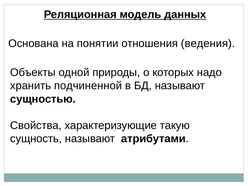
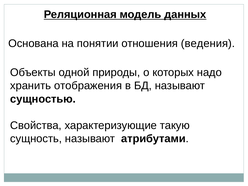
подчиненной: подчиненной -> отображения (88, 86)
